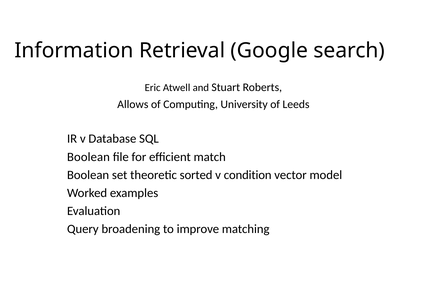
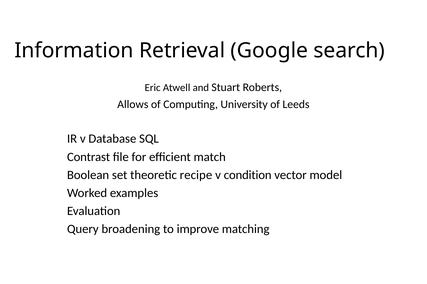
Boolean: Boolean -> Contrast (89, 157)
sorted: sorted -> recipe (196, 175)
